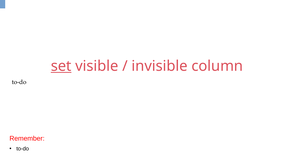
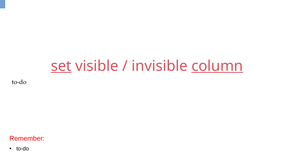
column underline: none -> present (217, 66)
